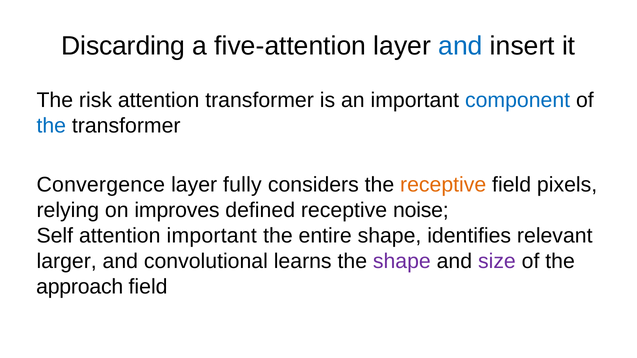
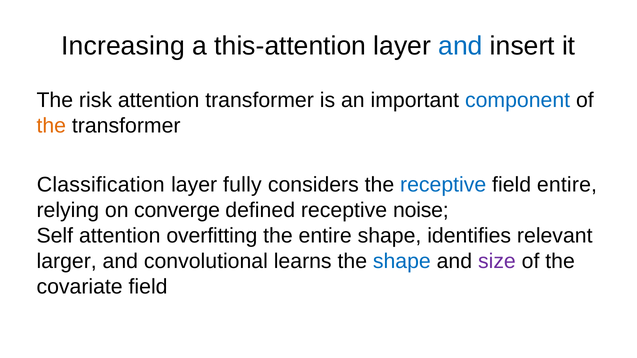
Discarding: Discarding -> Increasing (123, 46)
five-attention: five-attention -> this-attention (290, 46)
the colour: blue -> orange (51, 126)
Convergence: Convergence -> Classification (101, 185)
receptive colour: orange -> blue (443, 185)
field pixels: pixels -> entire (567, 185)
improves: improves -> converge (177, 211)
attention important: important -> overfitting (212, 236)
shape colour: purple -> blue (402, 262)
approach: approach -> covariate (80, 287)
